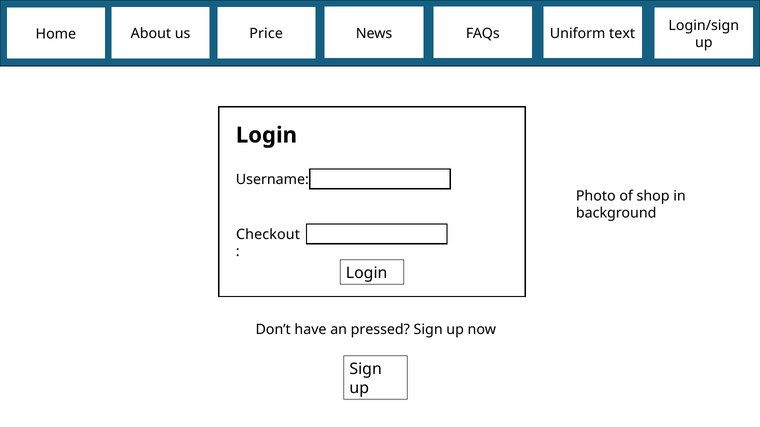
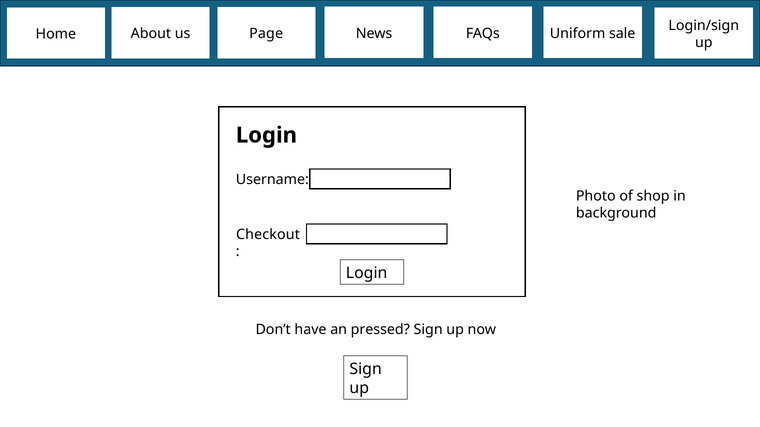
Price: Price -> Page (266, 34)
text: text -> sale (622, 34)
